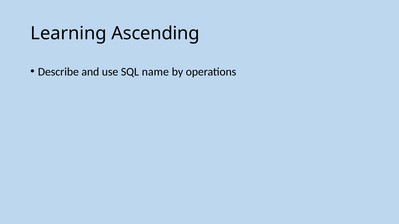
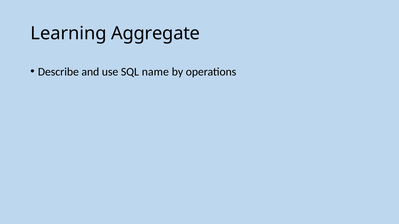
Ascending: Ascending -> Aggregate (156, 34)
